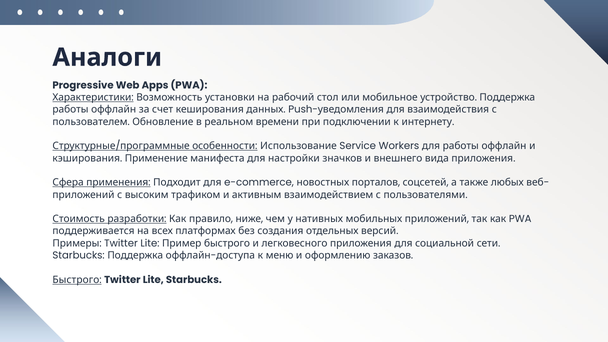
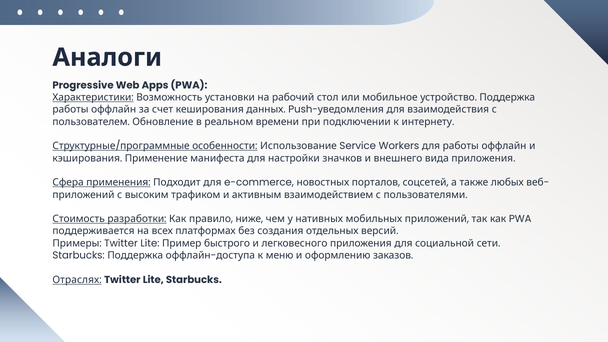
Быстрого: Быстрого -> Отраслях (76, 280)
